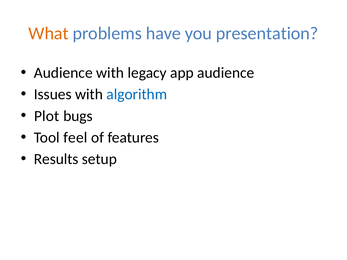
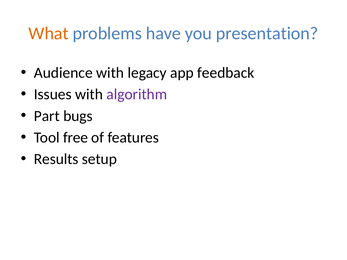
app audience: audience -> feedback (226, 73)
algorithm colour: blue -> purple (137, 94)
Plot: Plot -> Part (47, 116)
feel: feel -> free (76, 138)
